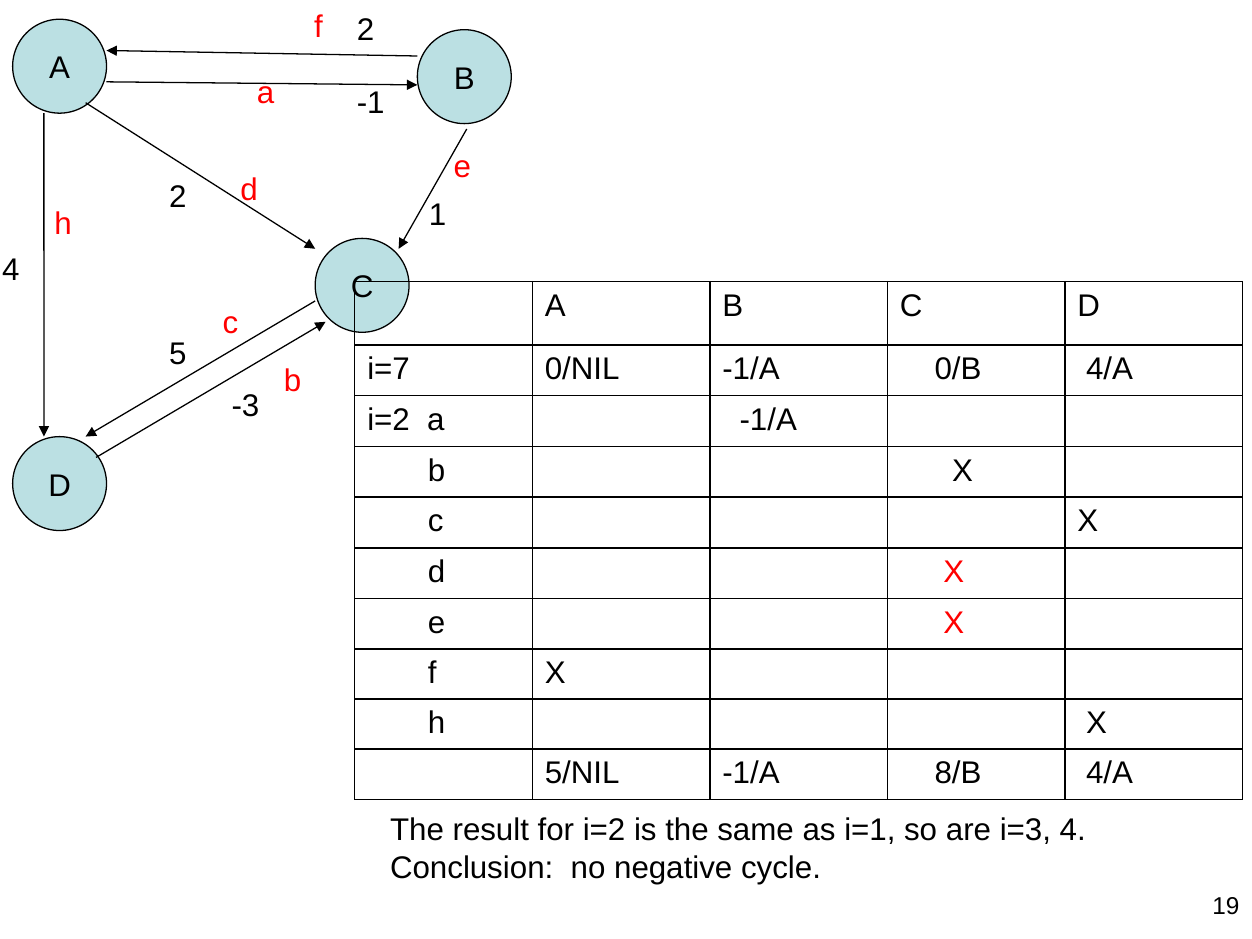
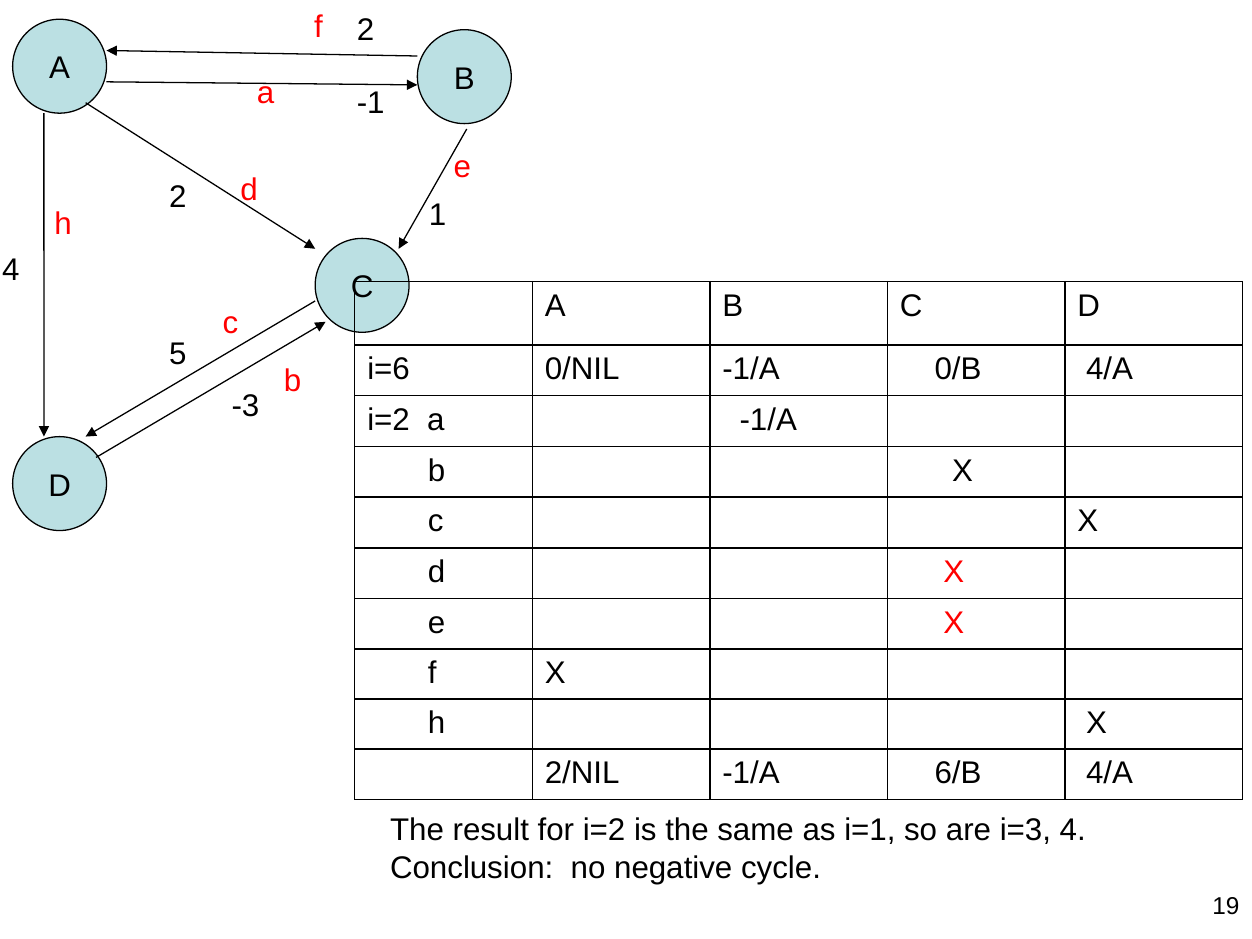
i=7: i=7 -> i=6 (389, 369)
5/NIL: 5/NIL -> 2/NIL (582, 773)
8/B: 8/B -> 6/B (958, 773)
